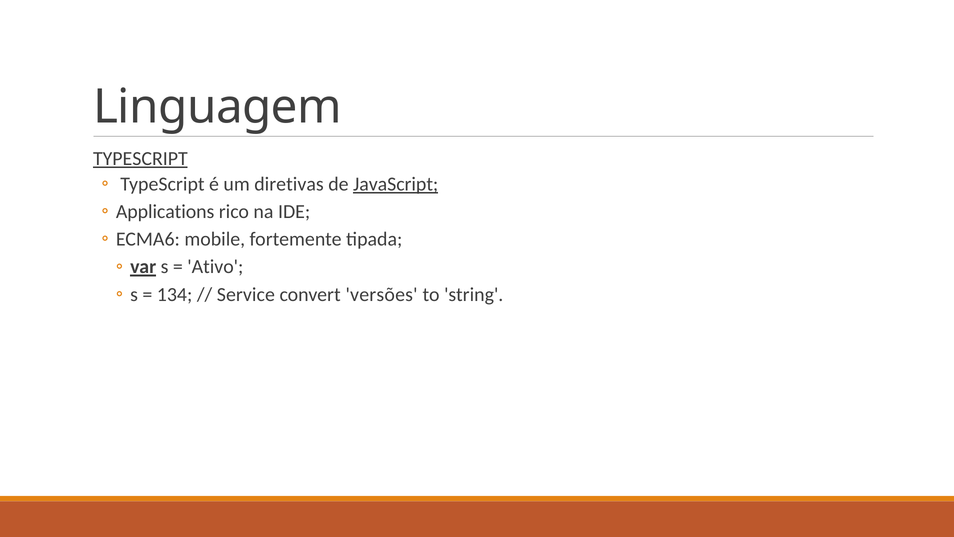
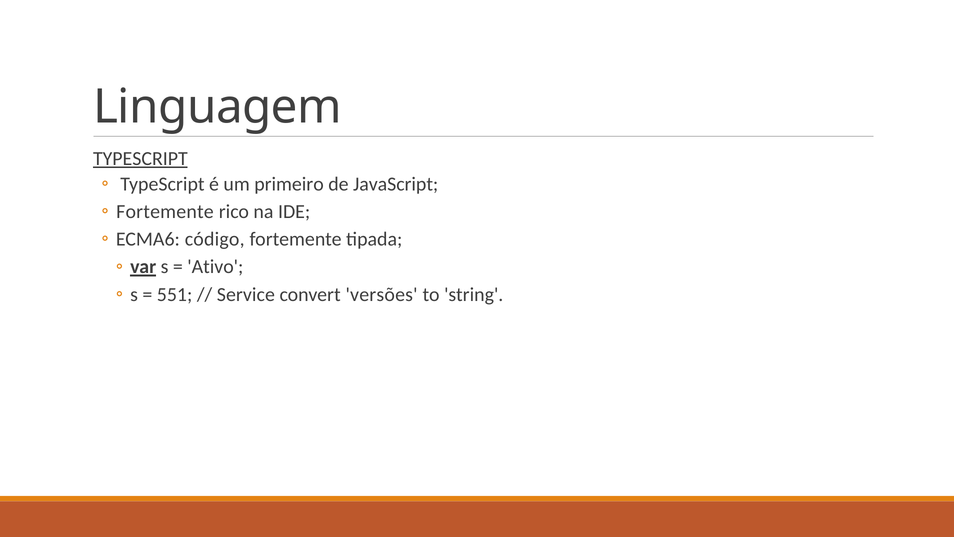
diretivas: diretivas -> primeiro (289, 184)
JavaScript underline: present -> none (396, 184)
Applications: Applications -> Fortemente (165, 212)
mobile: mobile -> código (215, 239)
134: 134 -> 551 (175, 294)
